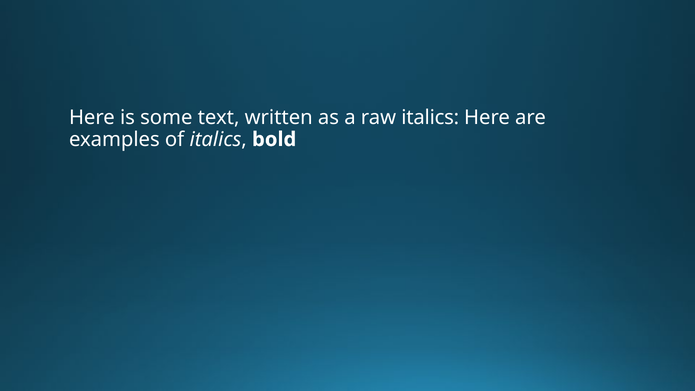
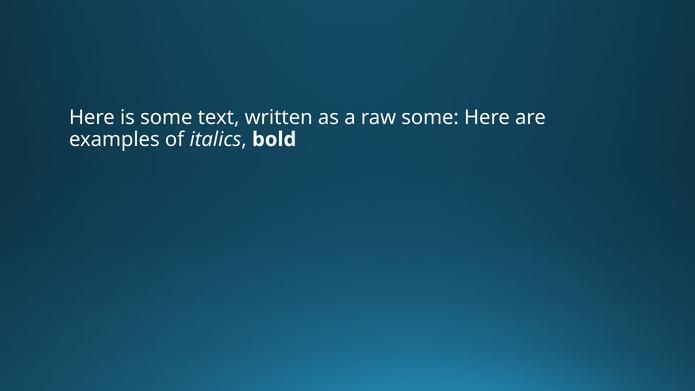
raw italics: italics -> some (430, 118)
